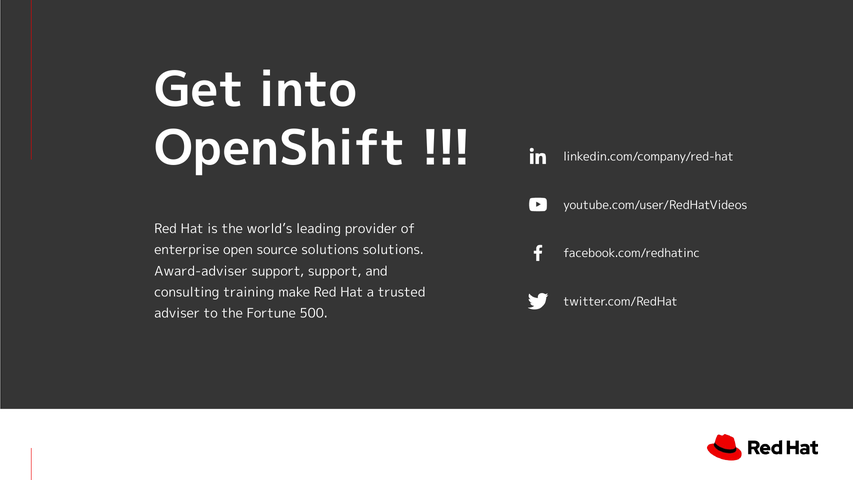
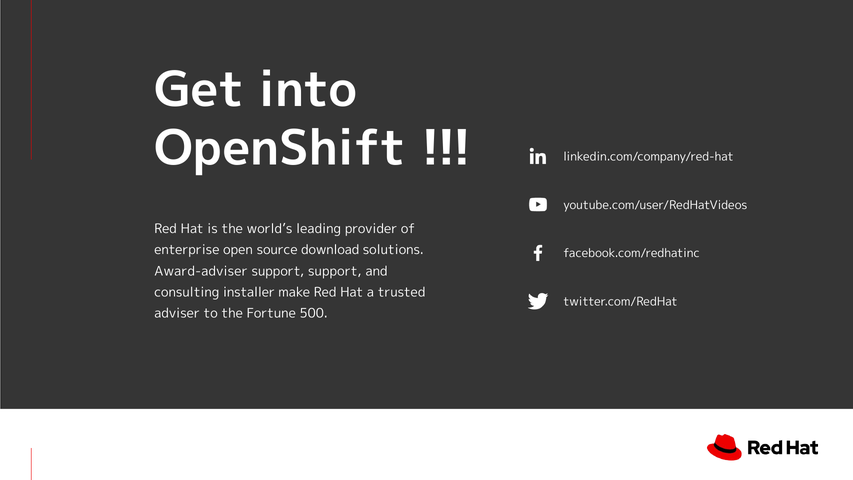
source solutions: solutions -> download (330, 250)
training: training -> installer (249, 292)
